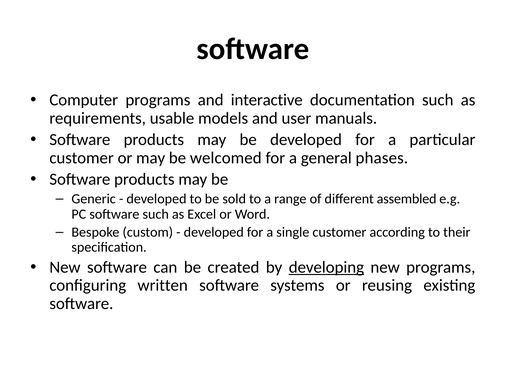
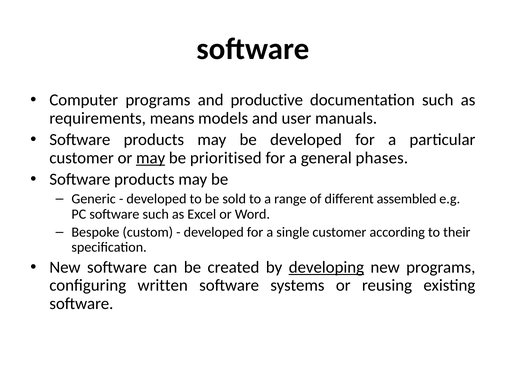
interactive: interactive -> productive (267, 100)
usable: usable -> means (172, 118)
may underline: none -> present (151, 158)
welcomed: welcomed -> prioritised (226, 158)
